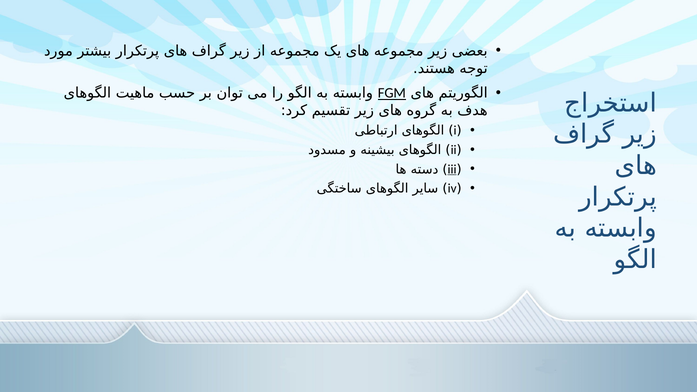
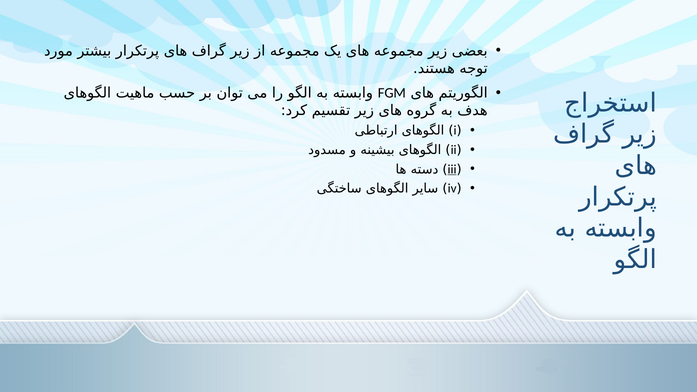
FGM underline: present -> none (392, 93)
